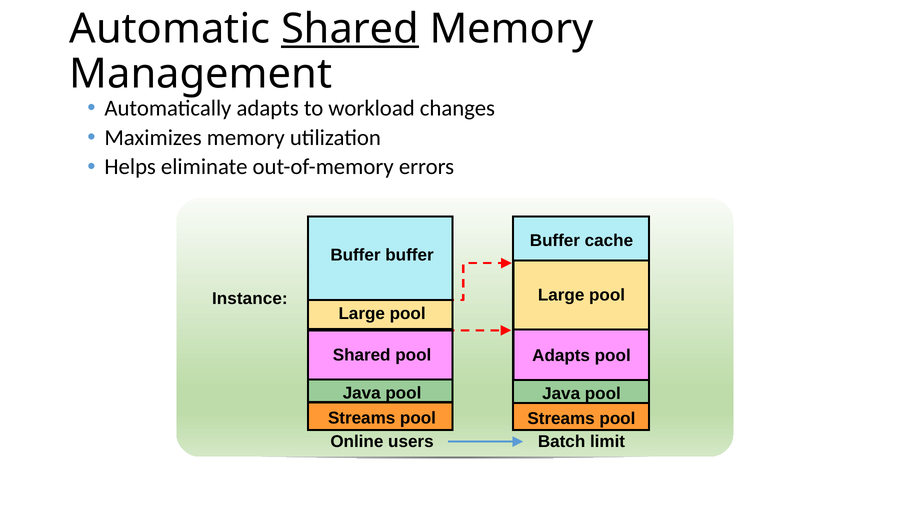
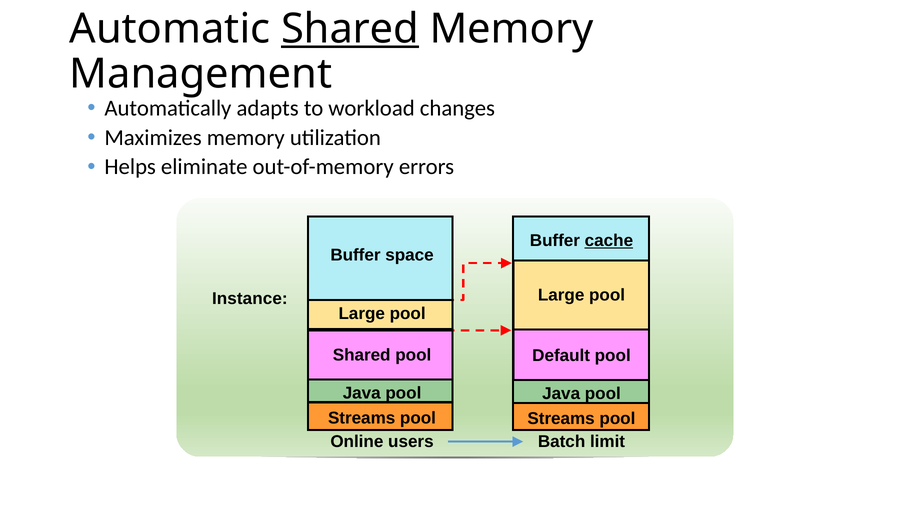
cache underline: none -> present (609, 241)
Buffer buffer: buffer -> space (409, 255)
Adapts: Adapts -> Default (561, 356)
